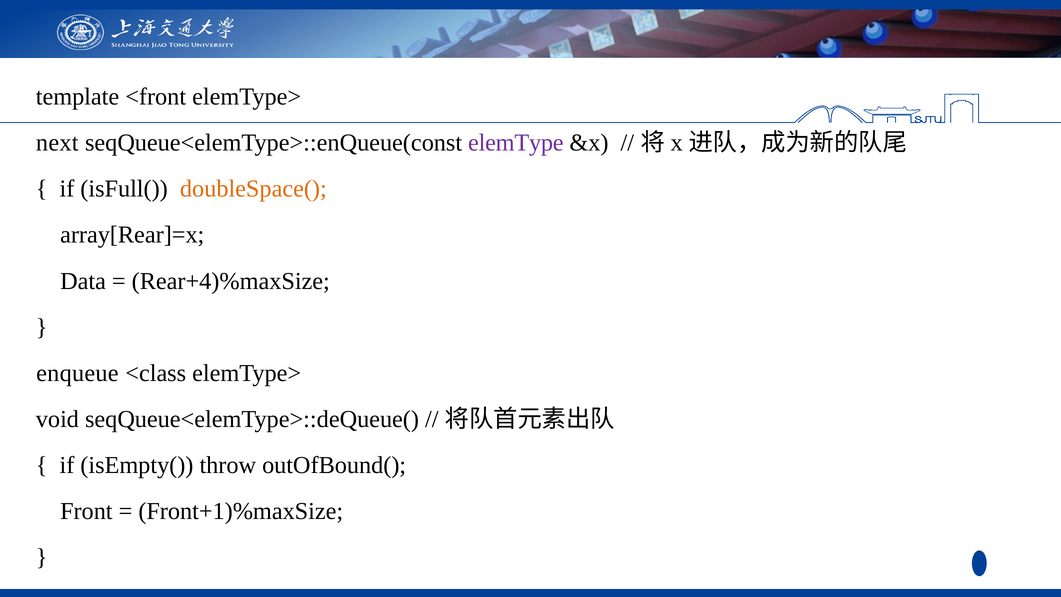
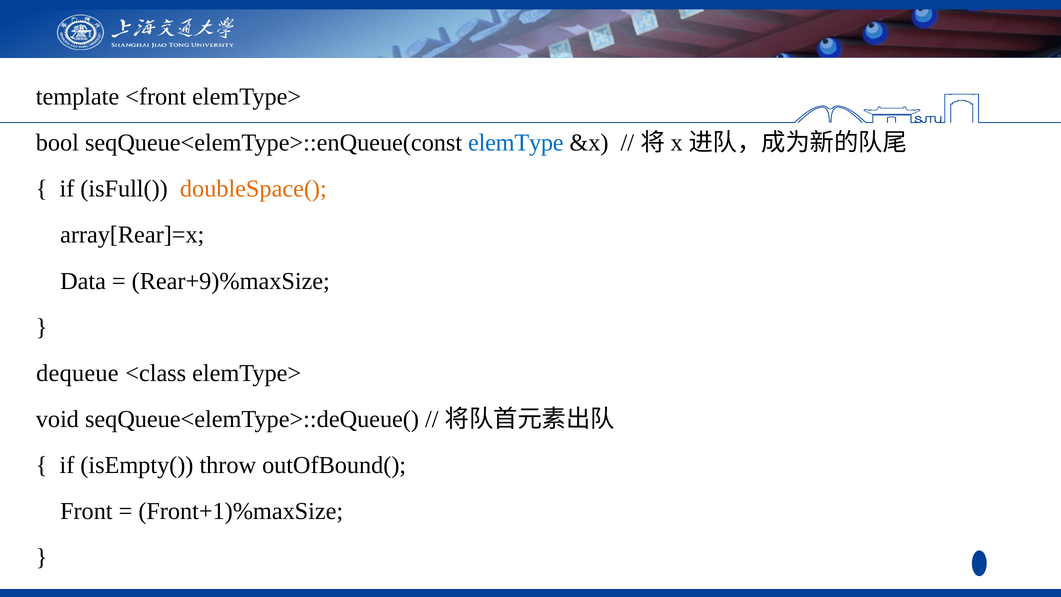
next: next -> bool (57, 143)
elemType colour: purple -> blue (516, 143)
Rear+4)%maxSize: Rear+4)%maxSize -> Rear+9)%maxSize (231, 281)
enqueue: enqueue -> dequeue (77, 373)
